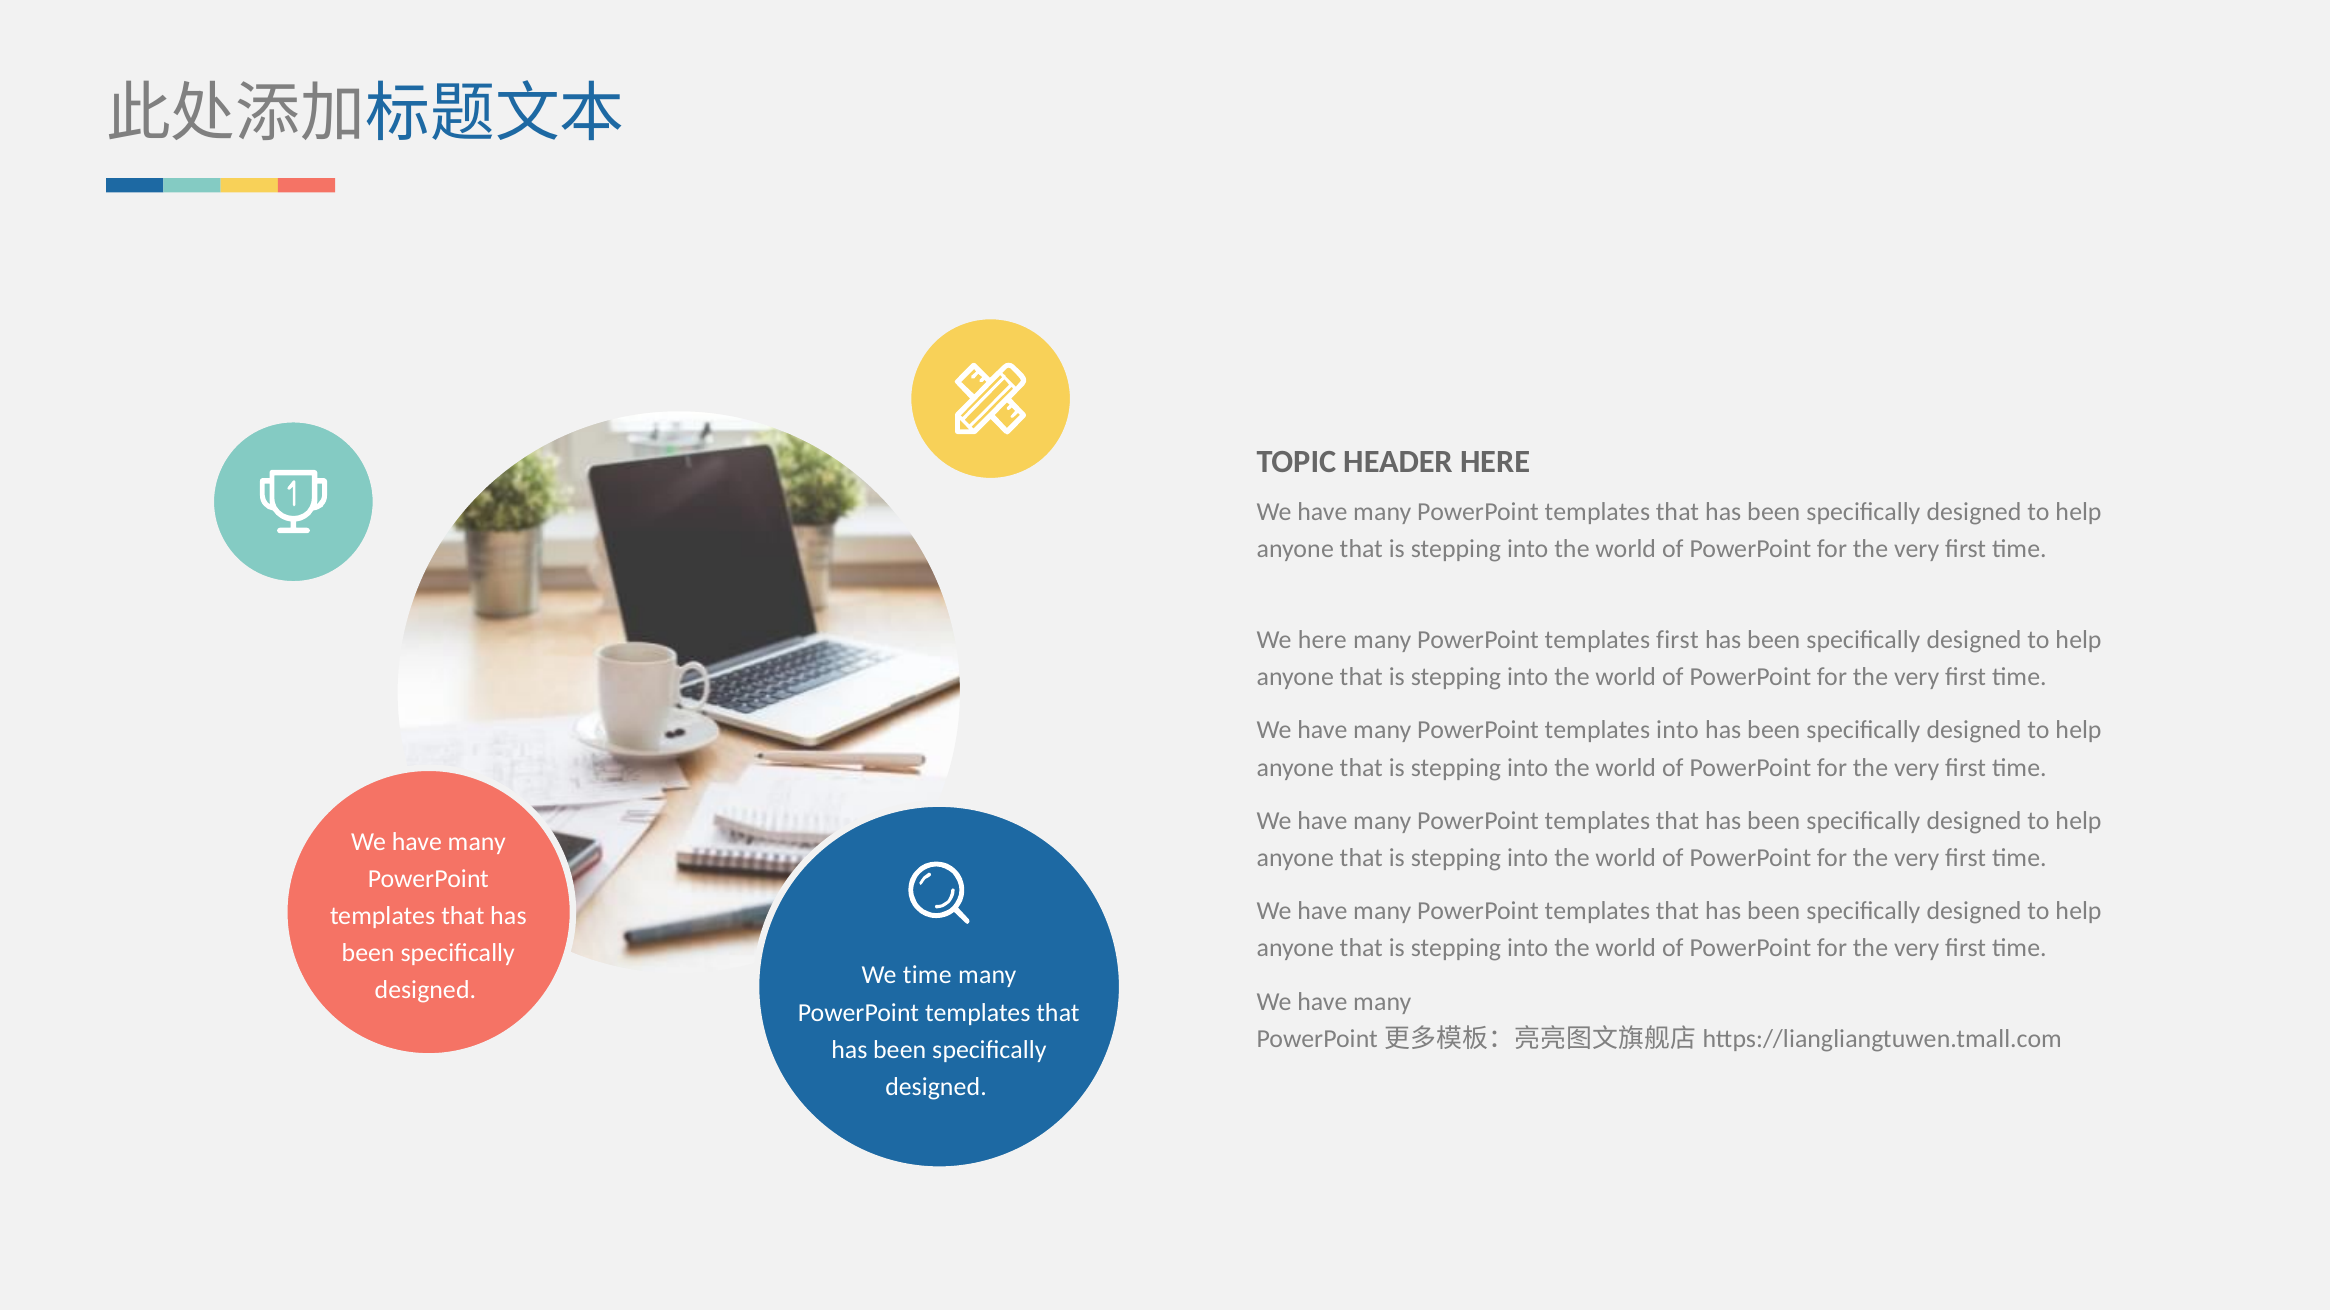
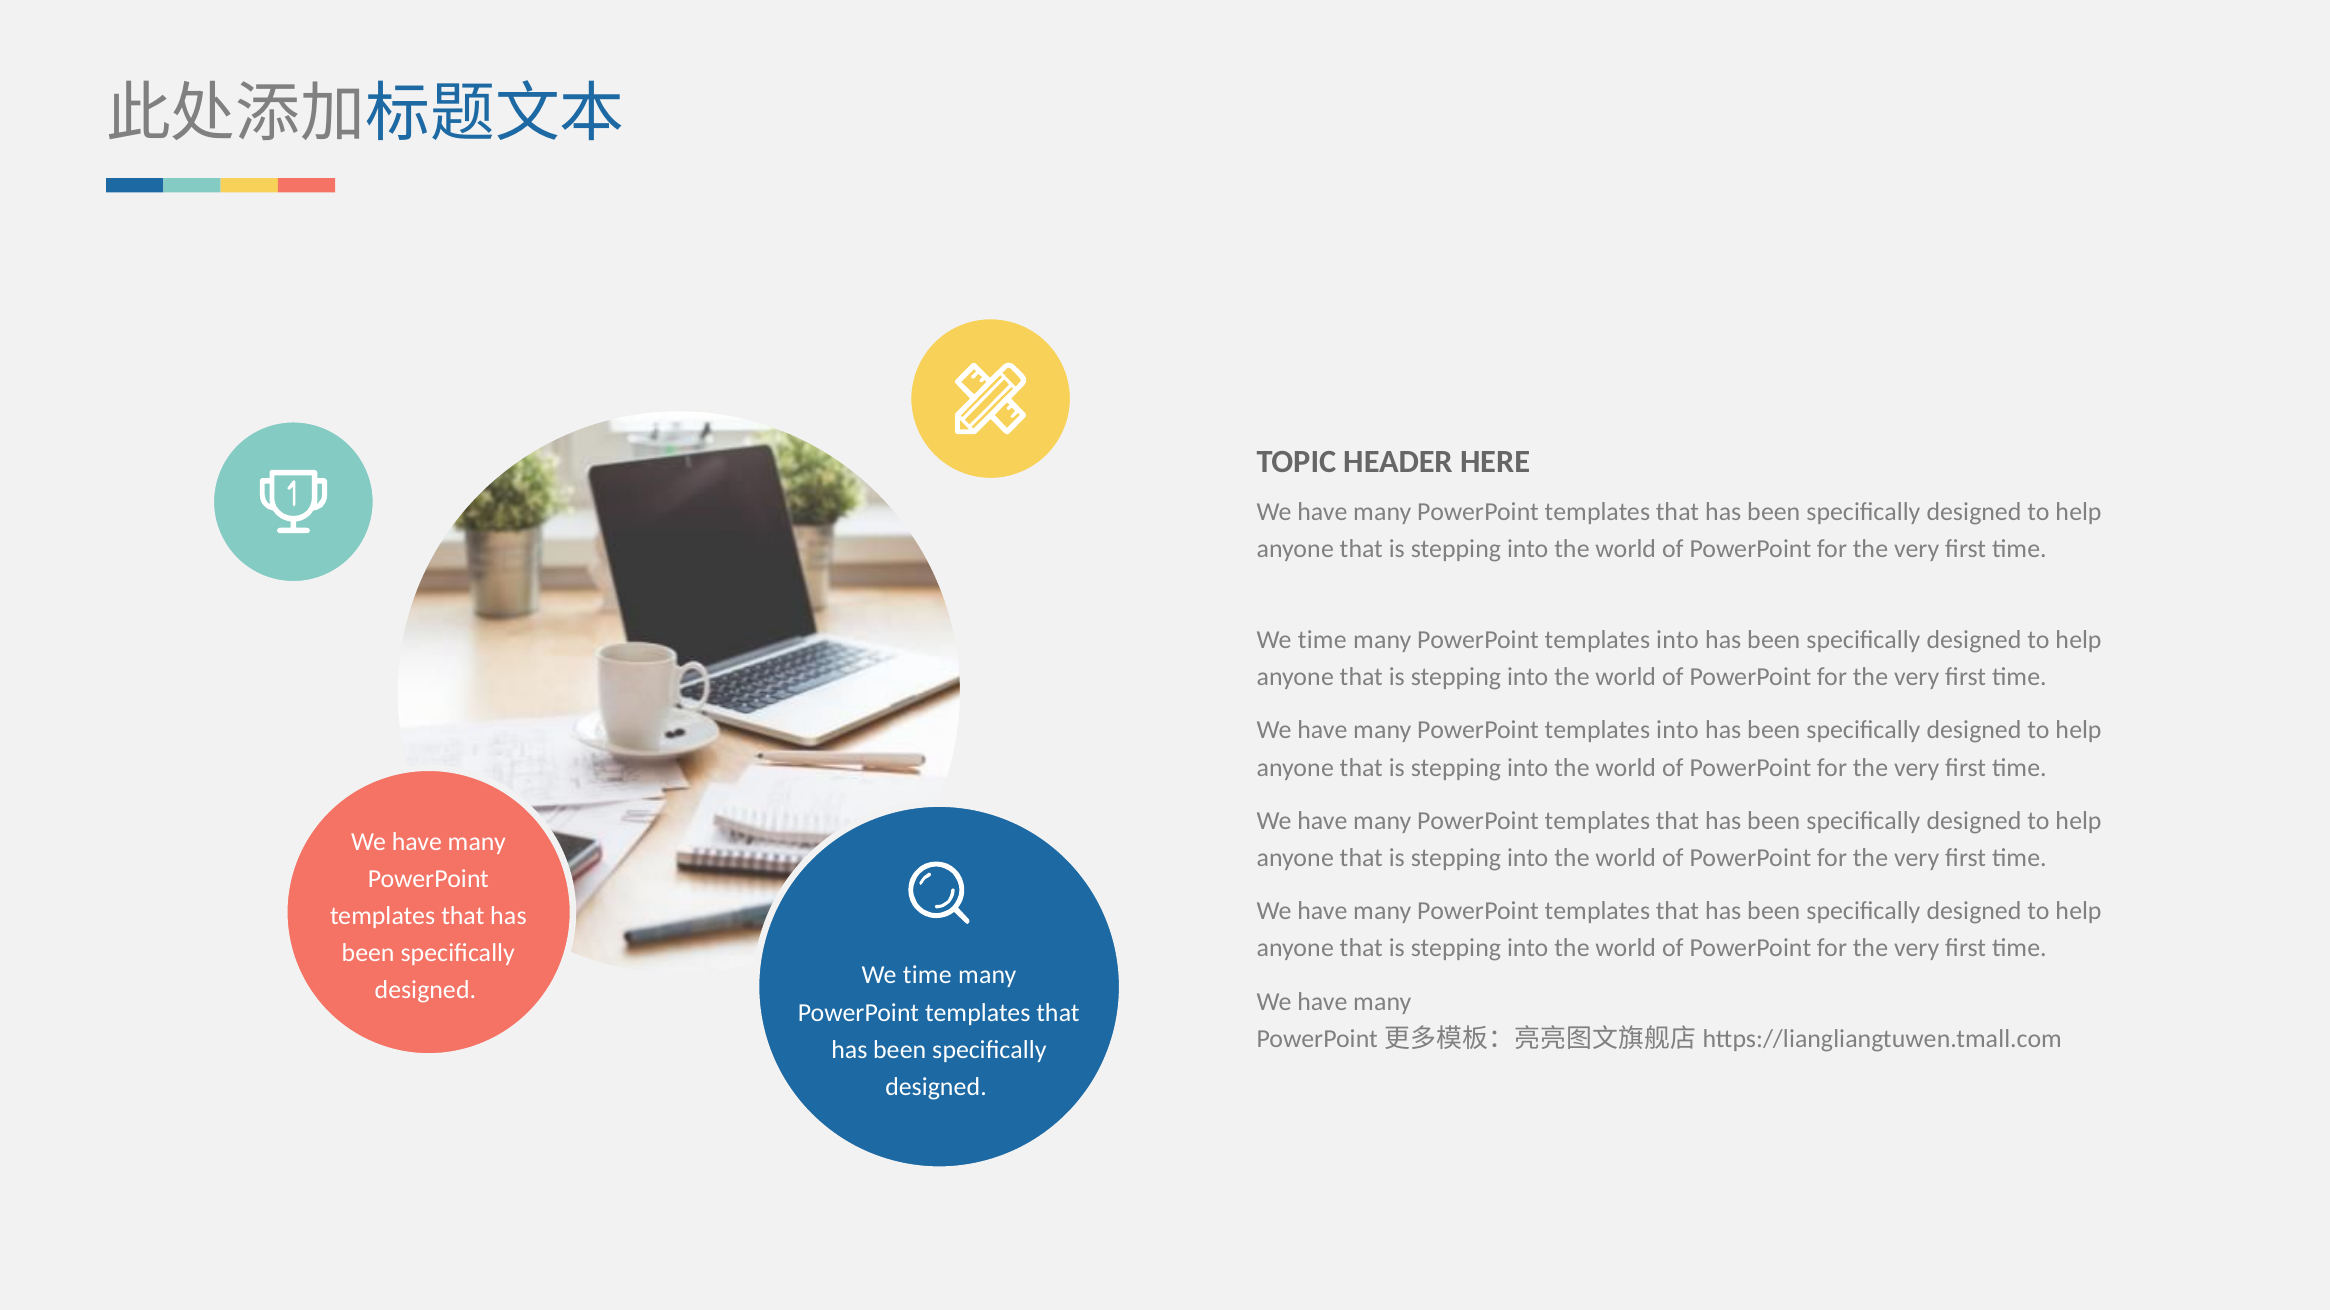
here: here -> time (1322, 640)
first: first -> into (1677, 640)
